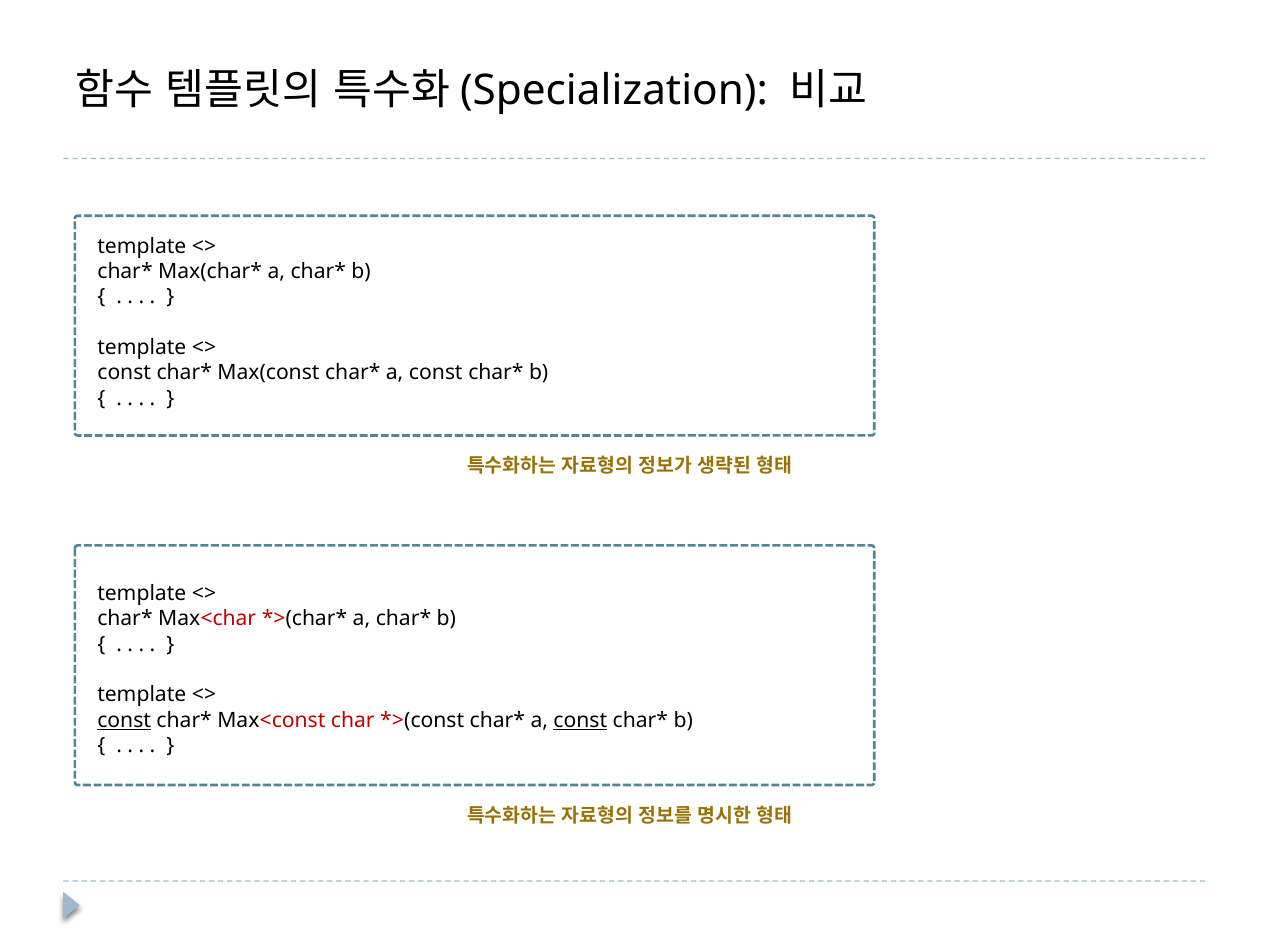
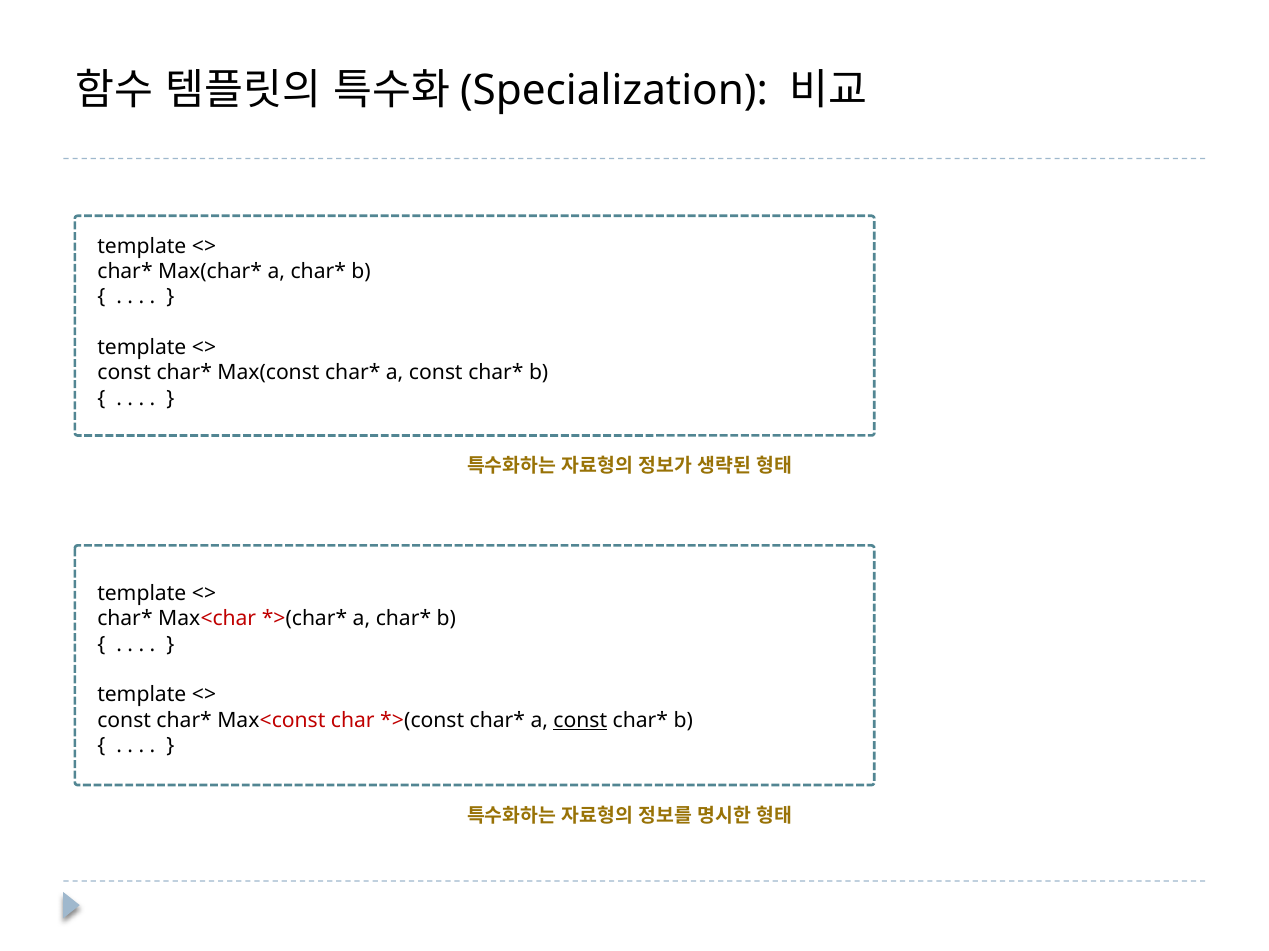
const underline: present -> none (124, 721)
